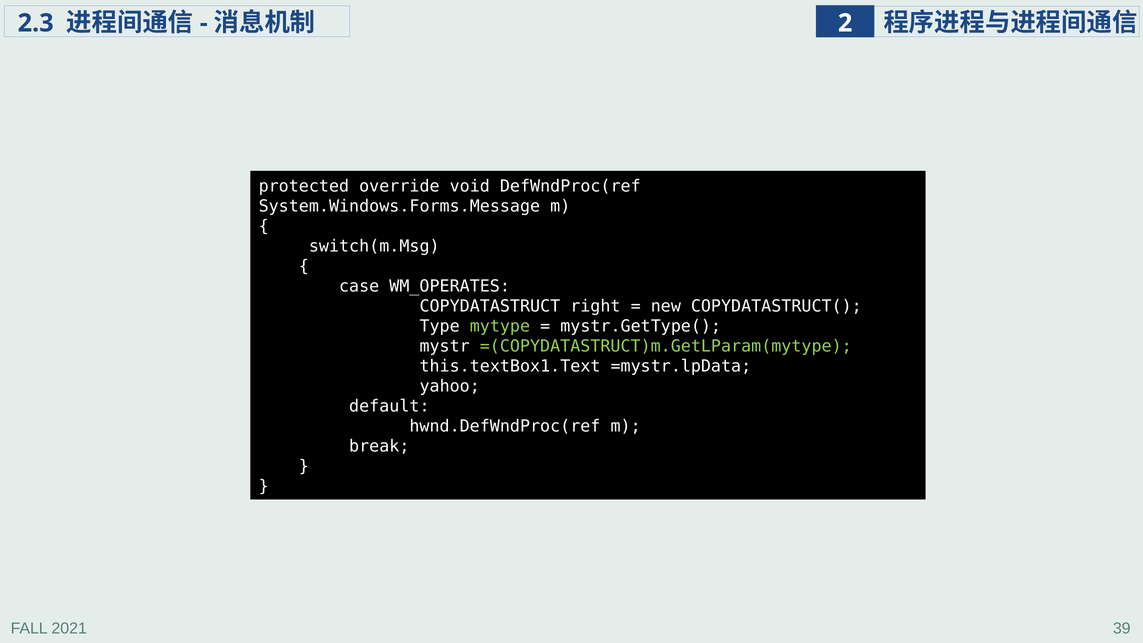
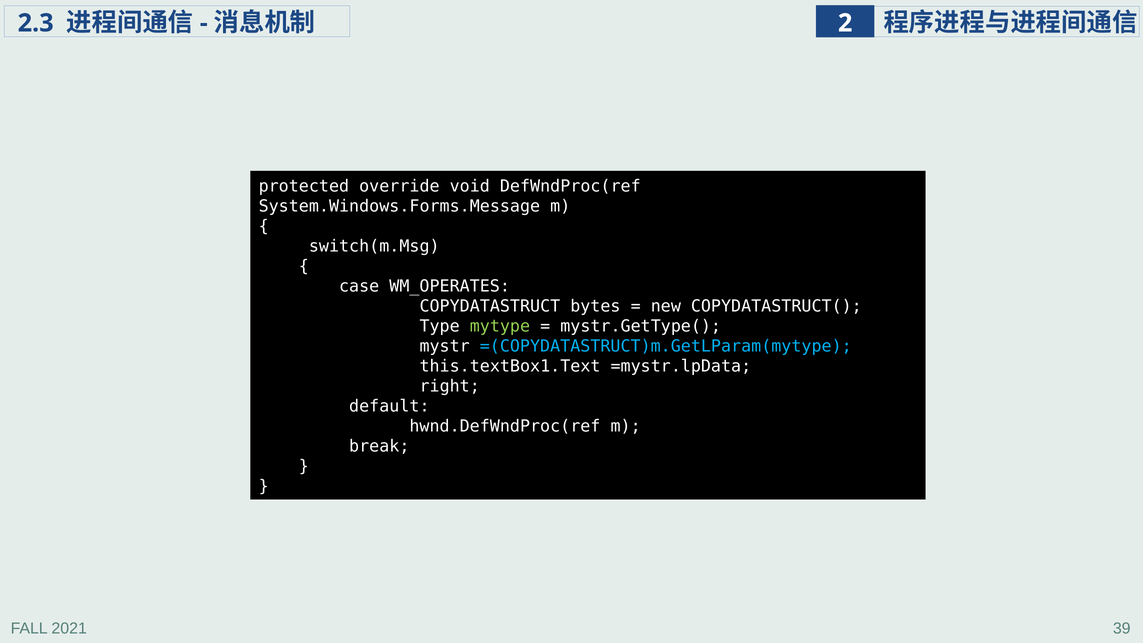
right: right -> bytes (595, 306)
=(COPYDATASTRUCT)m.GetLParam(mytype colour: light green -> light blue (666, 346)
yahoo: yahoo -> right (450, 386)
